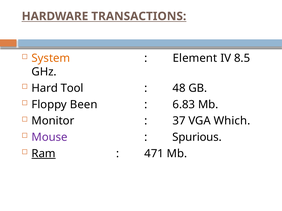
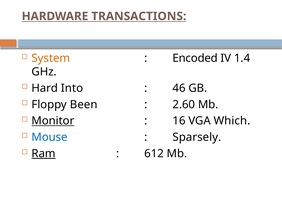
Element: Element -> Encoded (195, 58)
8.5: 8.5 -> 1.4 (242, 58)
Tool: Tool -> Into (72, 88)
48: 48 -> 46 (179, 88)
6.83: 6.83 -> 2.60 (184, 105)
Monitor underline: none -> present (53, 121)
37: 37 -> 16 (179, 121)
Mouse colour: purple -> blue (50, 137)
Spurious: Spurious -> Sparsely (197, 137)
471: 471 -> 612 (154, 154)
